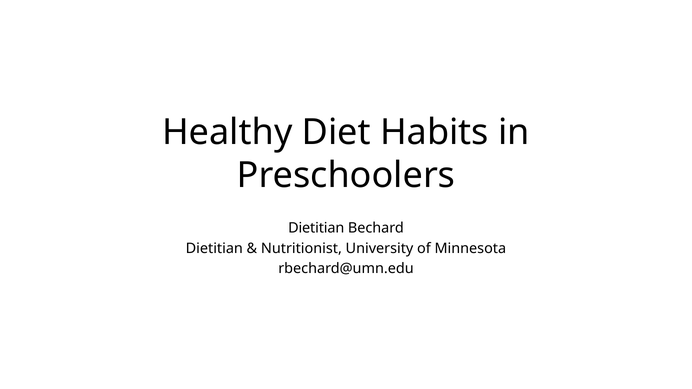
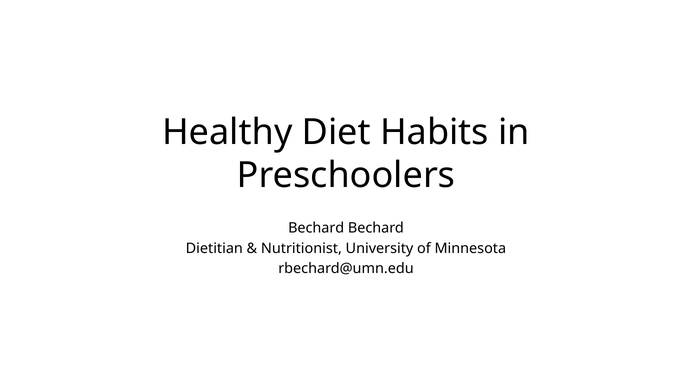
Dietitian: Dietitian -> Bechard (316, 228)
